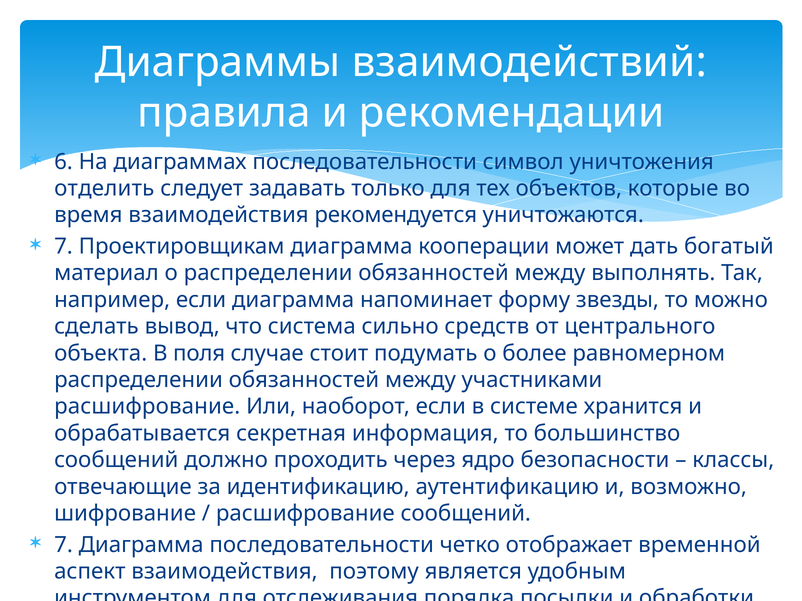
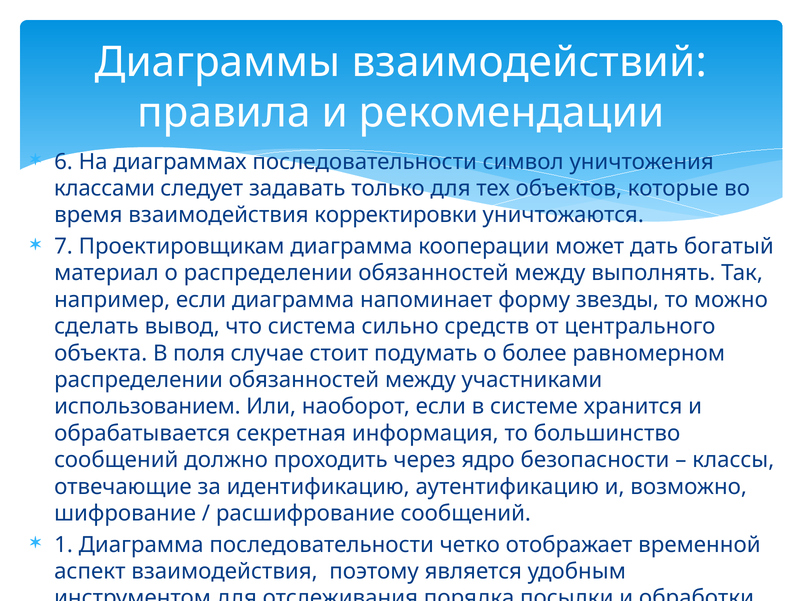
отделить: отделить -> классами (104, 189)
рекомендуется: рекомендуется -> корректировки (396, 215)
расшифрование: расшифрование -> использованием (147, 407)
7: 7 -> 1 (64, 545)
